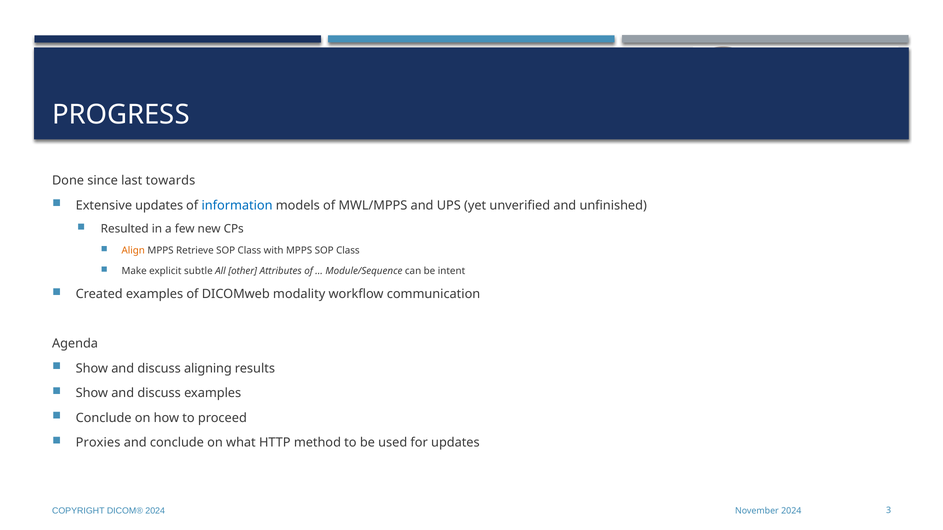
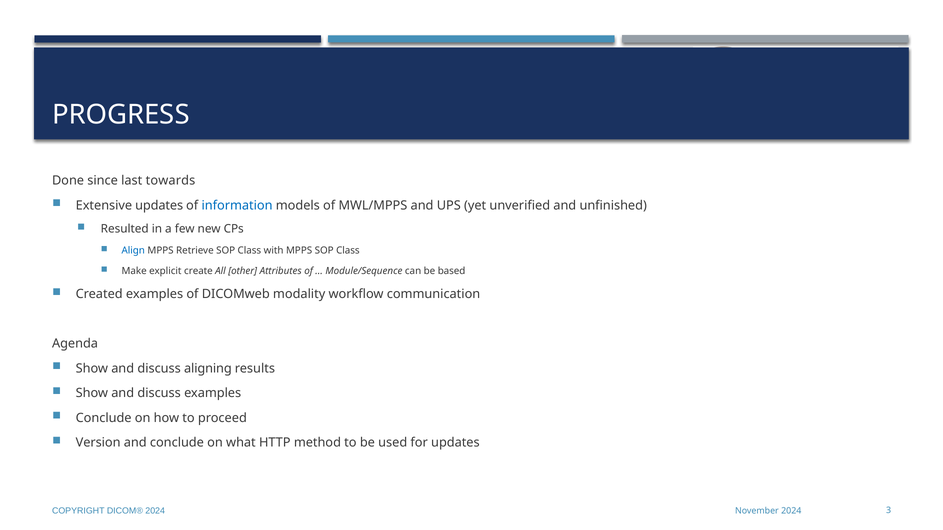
Align colour: orange -> blue (133, 251)
subtle: subtle -> create (198, 271)
intent: intent -> based (452, 271)
Proxies: Proxies -> Version (98, 443)
